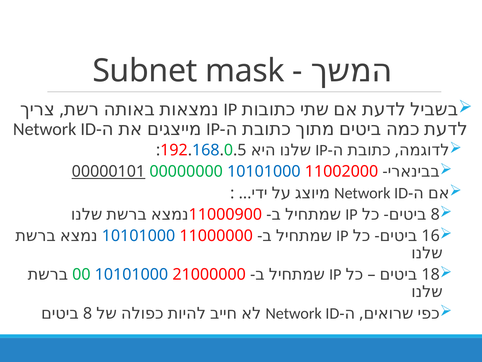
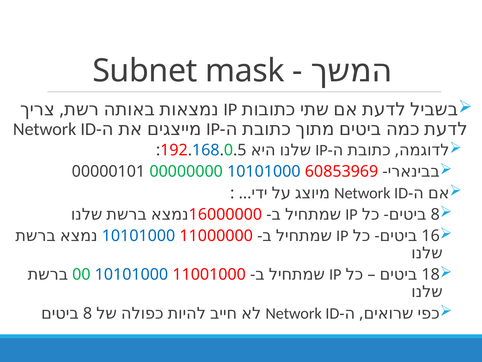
00000101 underline: present -> none (108, 171)
11002000: 11002000 -> 60853969 (342, 171)
11000900: 11000900 -> 16000000 (225, 214)
21000000: 21000000 -> 11001000 (209, 274)
